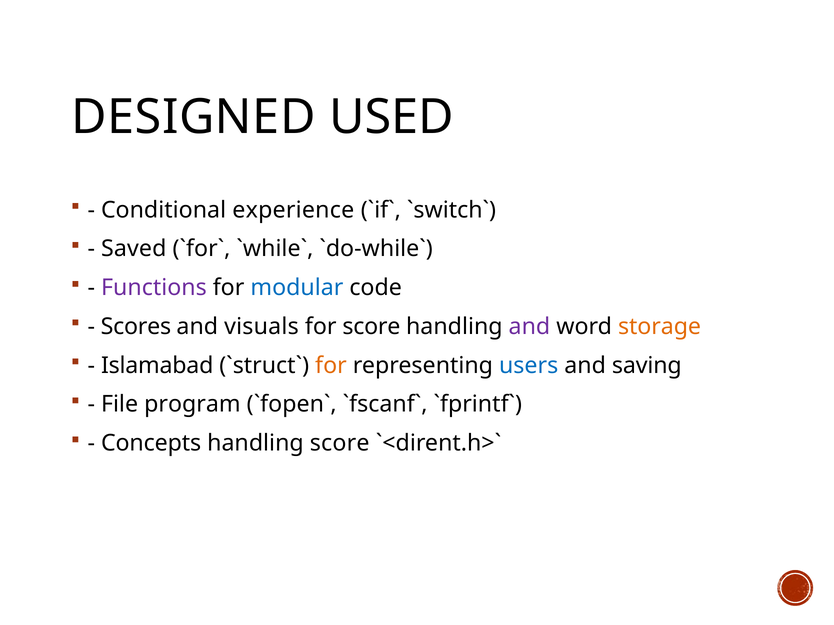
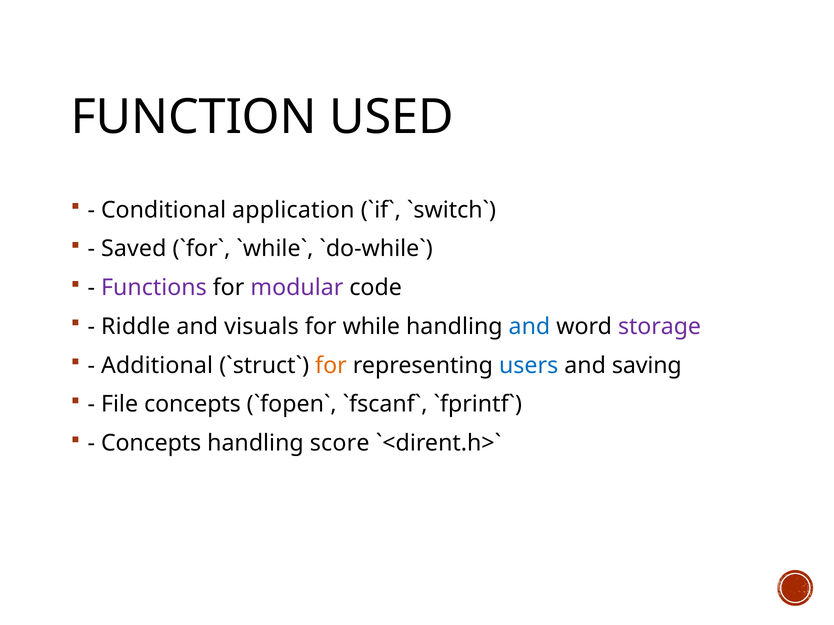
DESIGNED: DESIGNED -> FUNCTION (194, 117)
experience: experience -> application (293, 210)
modular colour: blue -> purple (297, 288)
Scores: Scores -> Riddle (136, 327)
for score: score -> while (371, 327)
and colour: purple -> blue (529, 327)
storage colour: orange -> purple (660, 327)
Islamabad: Islamabad -> Additional (157, 366)
File program: program -> concepts (192, 405)
